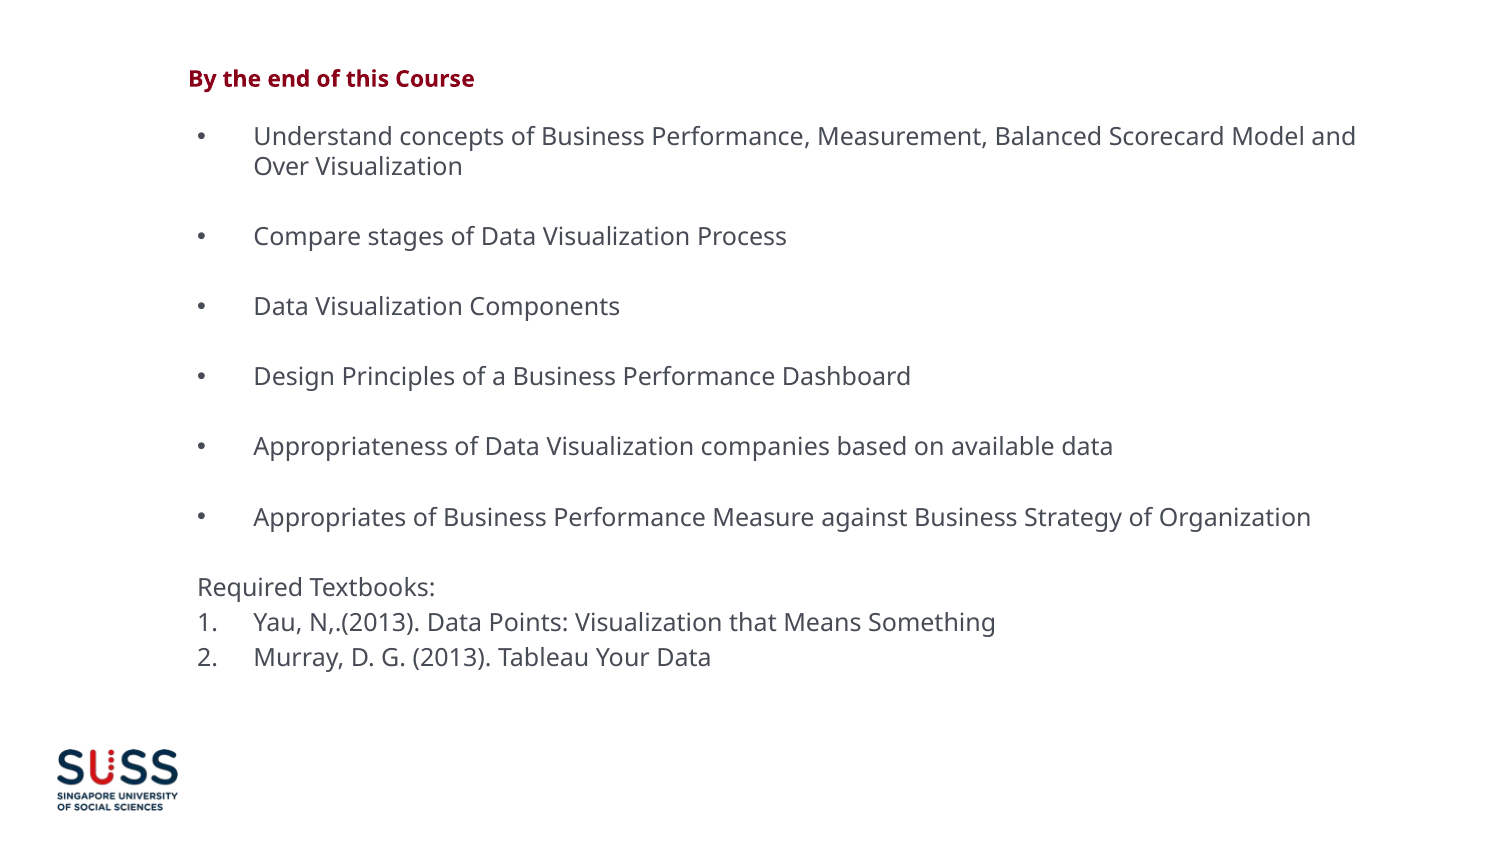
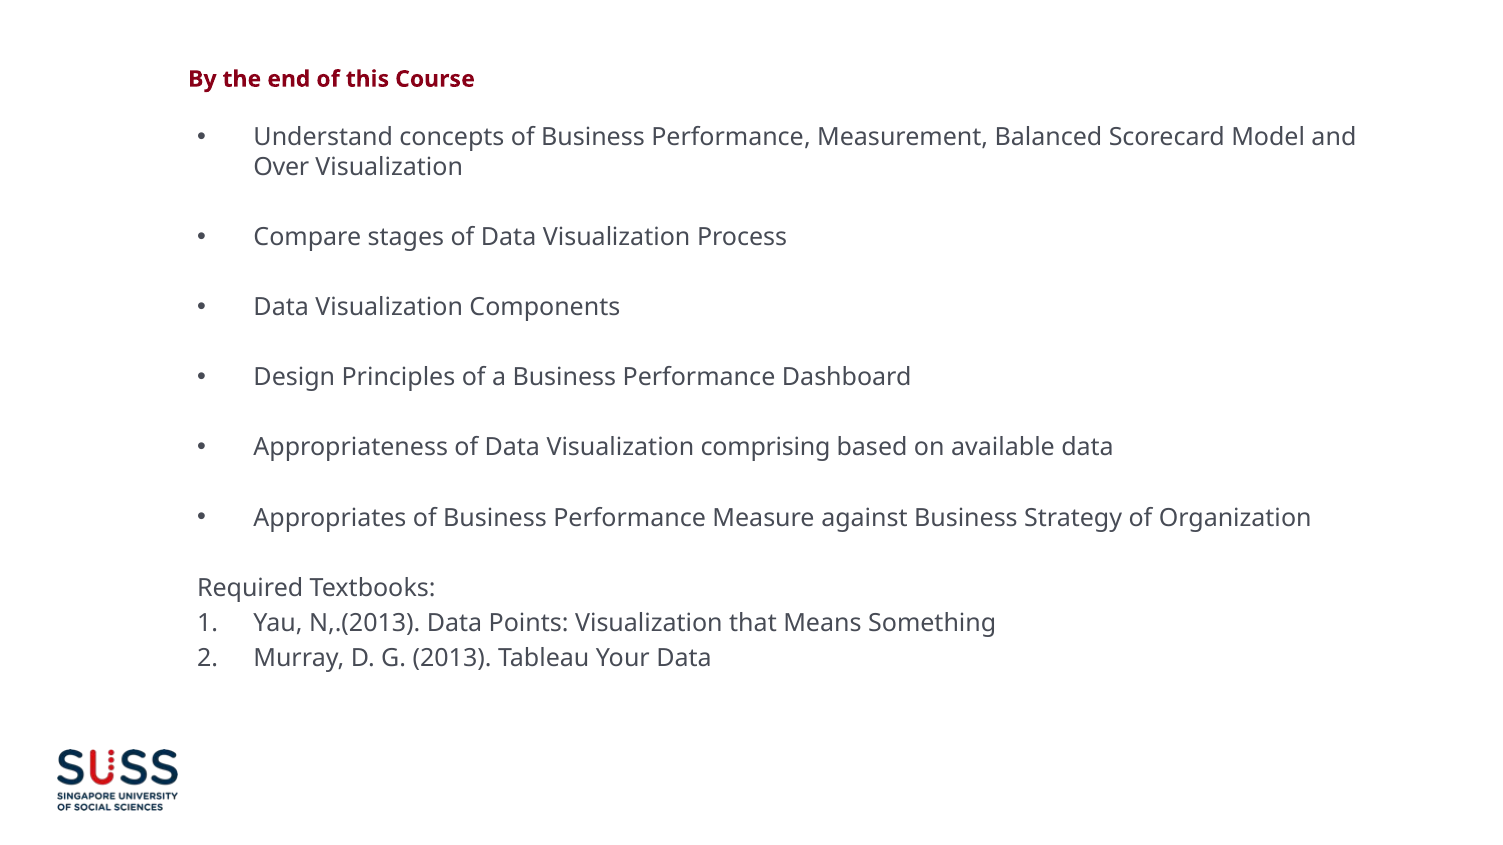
companies: companies -> comprising (766, 448)
